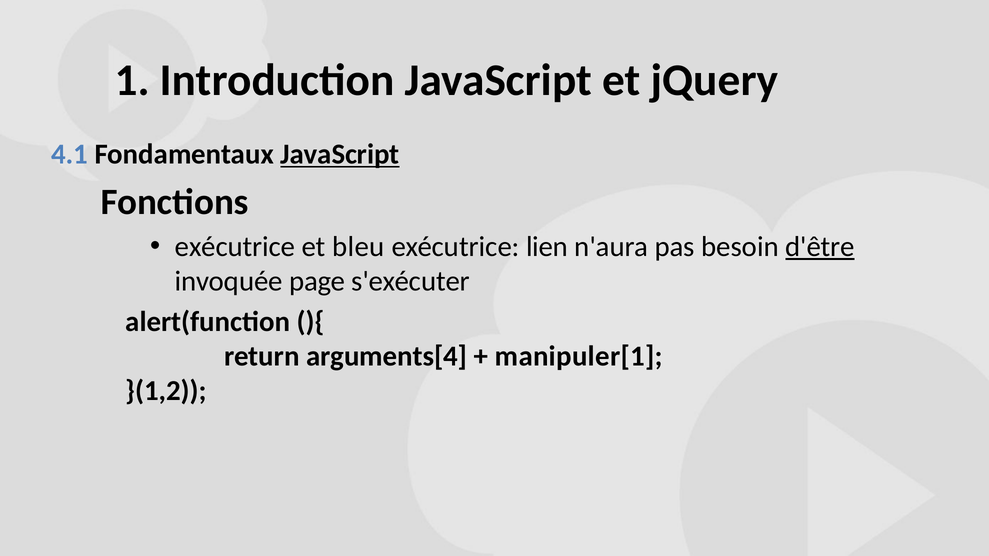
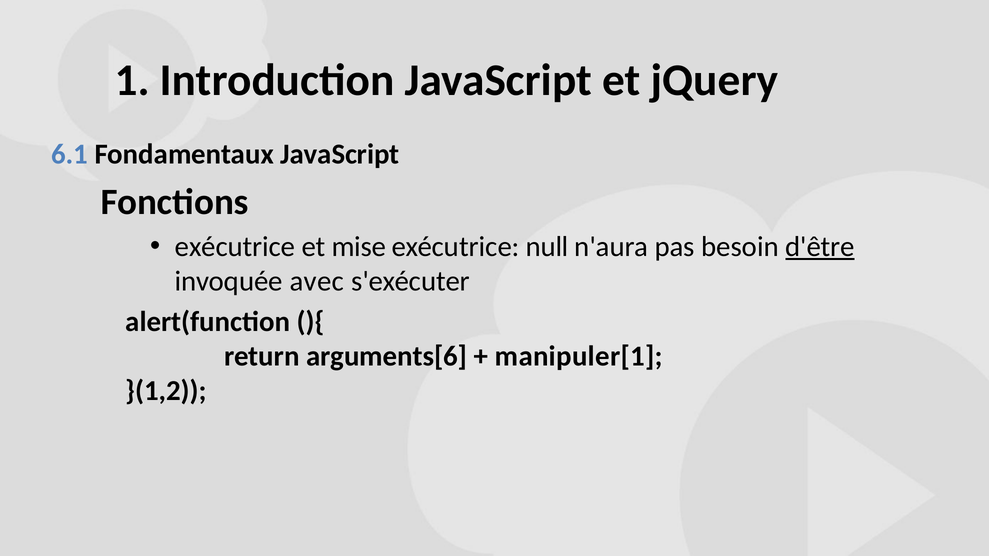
4.1: 4.1 -> 6.1 (70, 154)
JavaScript underline: present -> none (340, 154)
bleu: bleu -> mise (359, 247)
lien: lien -> null (547, 247)
page: page -> avec (317, 281)
arguments[4: arguments[4 -> arguments[6 (387, 356)
